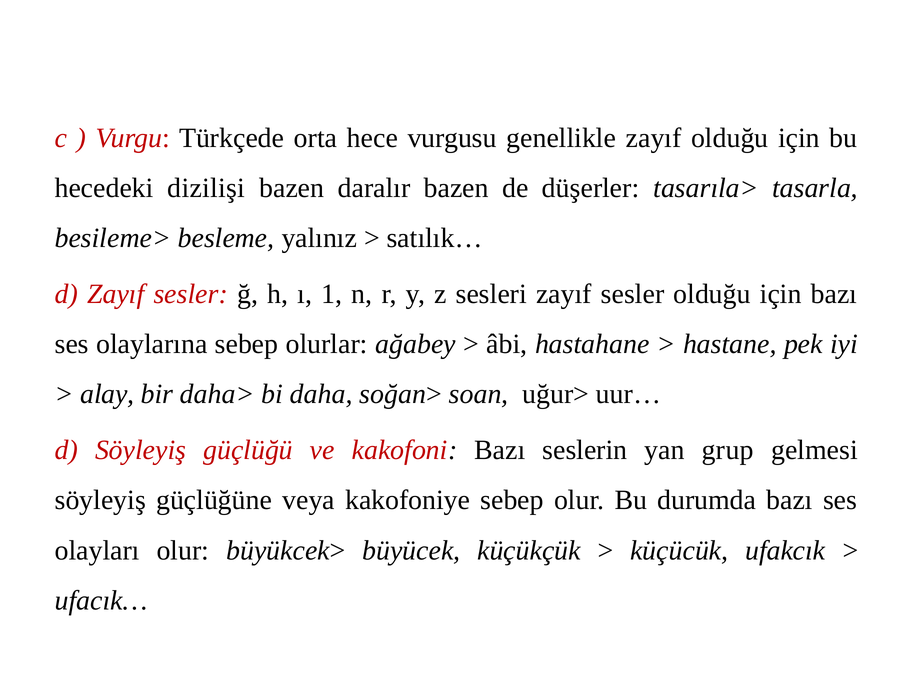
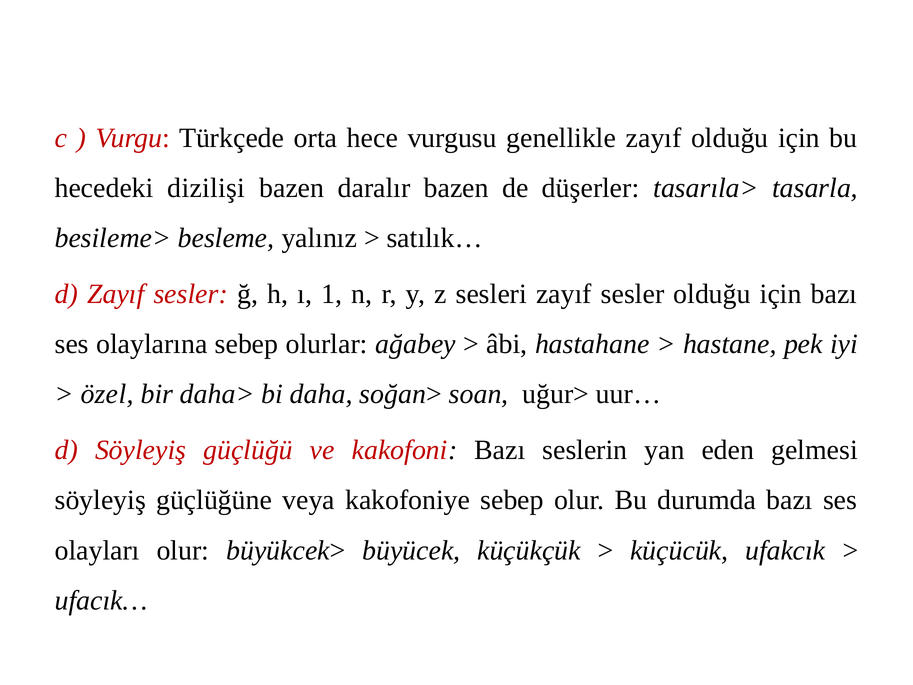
alay: alay -> özel (107, 394)
grup: grup -> eden (728, 450)
